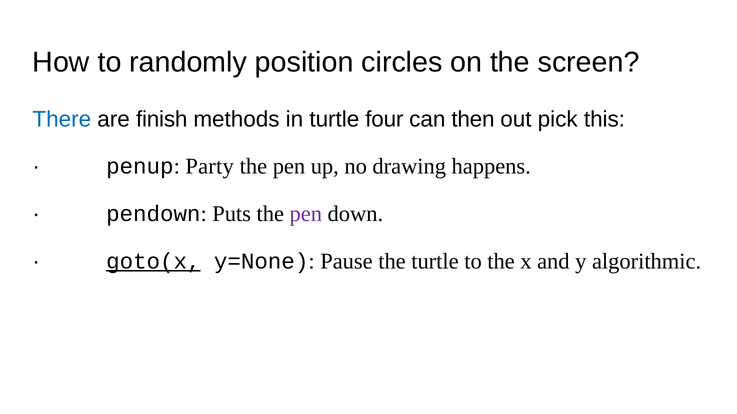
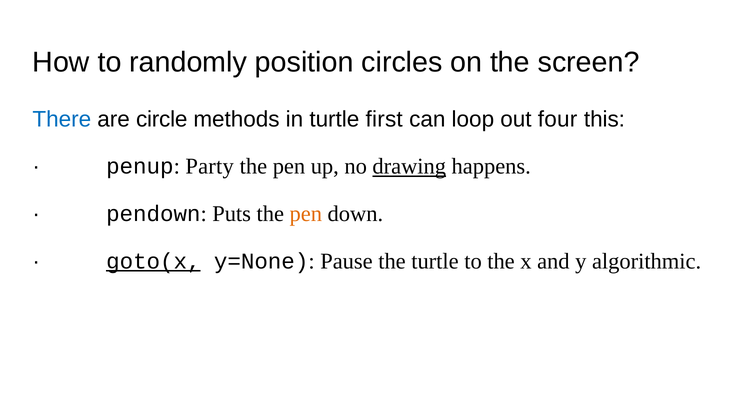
finish: finish -> circle (162, 119)
four: four -> first (384, 119)
then: then -> loop (473, 119)
pick: pick -> four (558, 119)
drawing underline: none -> present (409, 167)
pen colour: purple -> orange (306, 214)
